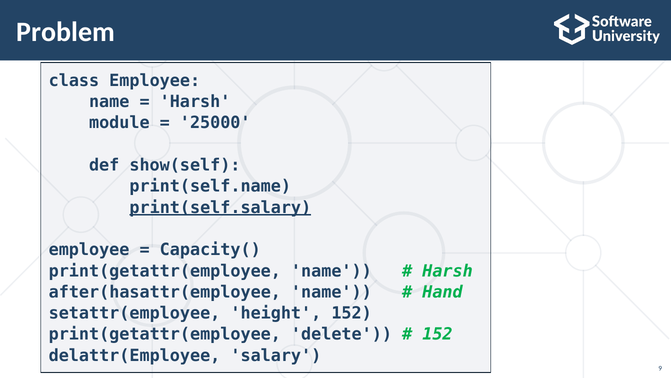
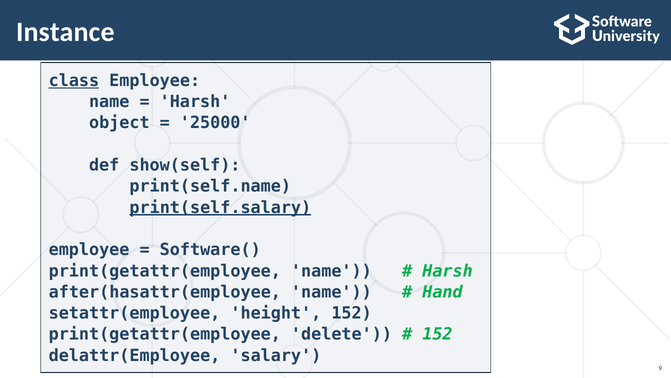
Problem: Problem -> Instance (66, 32)
class underline: none -> present (74, 80)
module: module -> object (119, 123)
Capacity(: Capacity( -> Software( (210, 249)
